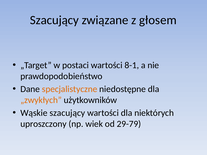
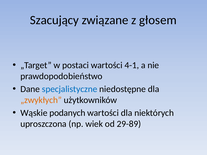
8-1: 8-1 -> 4-1 (132, 65)
specjalistyczne colour: orange -> blue (70, 89)
Wąskie szacujący: szacujący -> podanych (67, 113)
uproszczony: uproszczony -> uproszczona (43, 124)
29-79: 29-79 -> 29-89 (129, 124)
